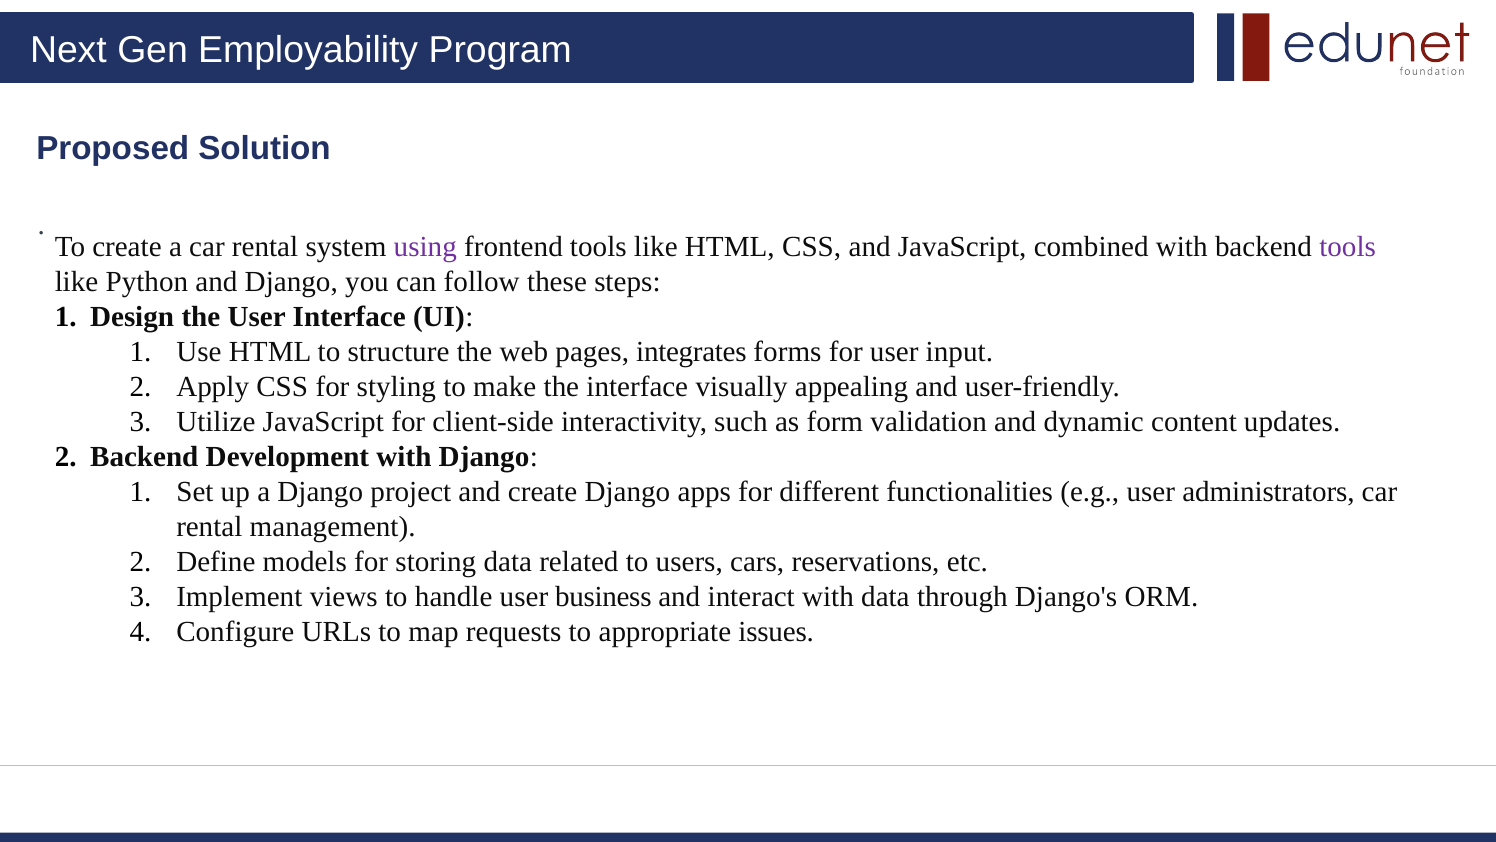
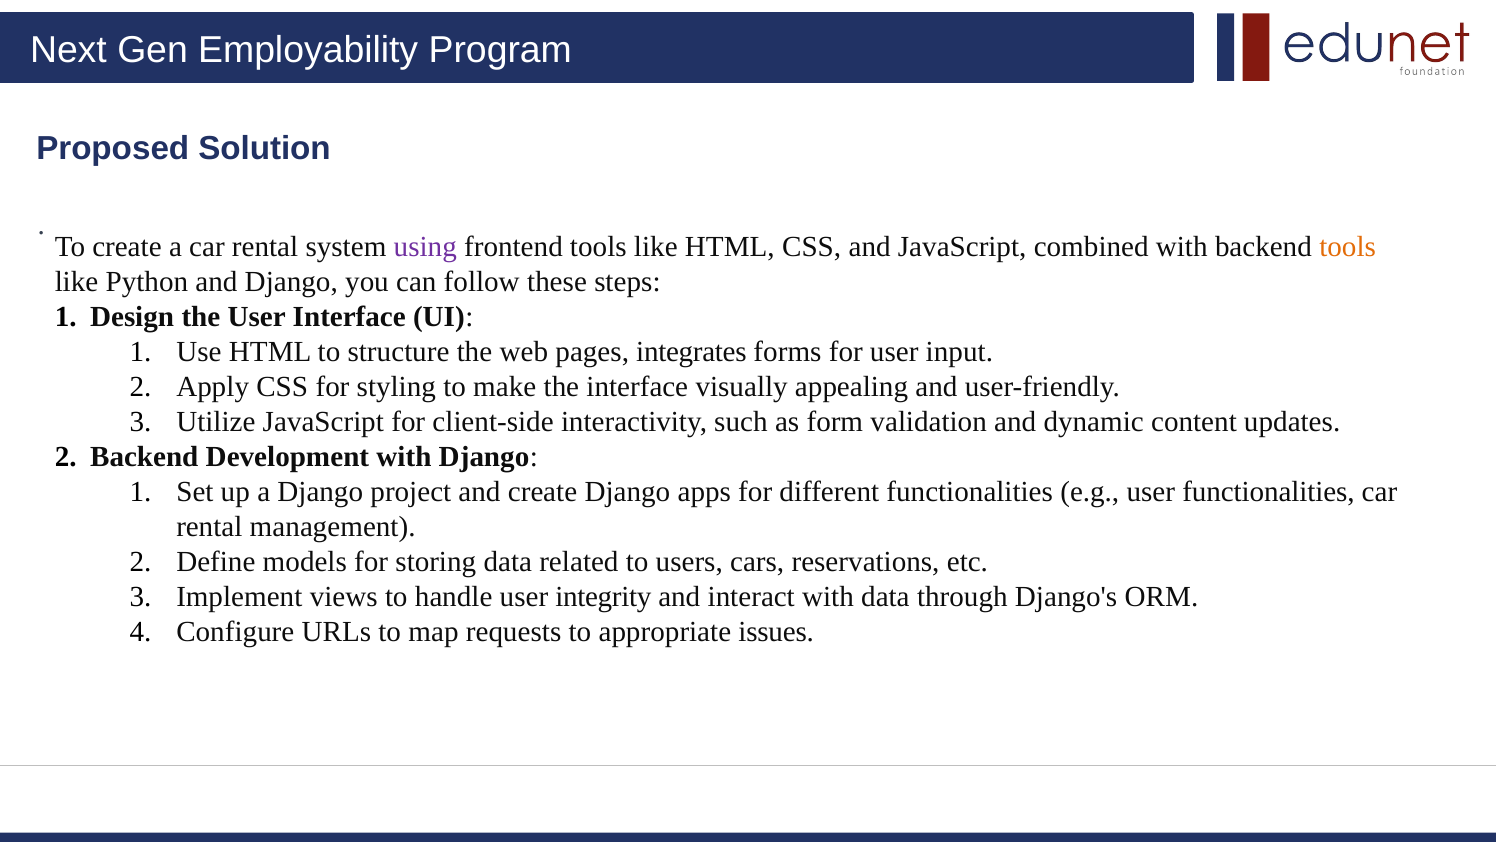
tools colour: purple -> orange (1348, 247)
user administrators: administrators -> functionalities (1268, 492)
business: business -> integrity (603, 596)
